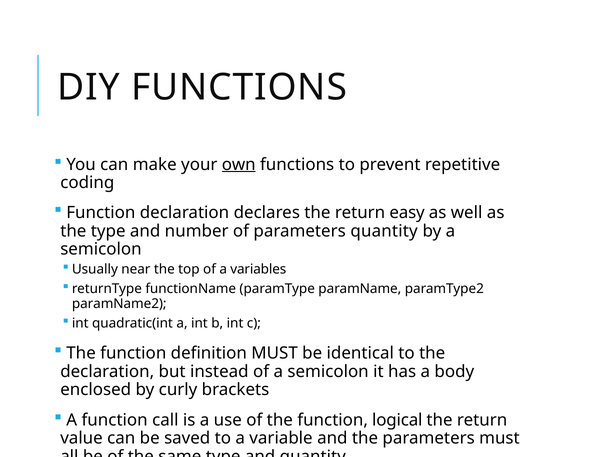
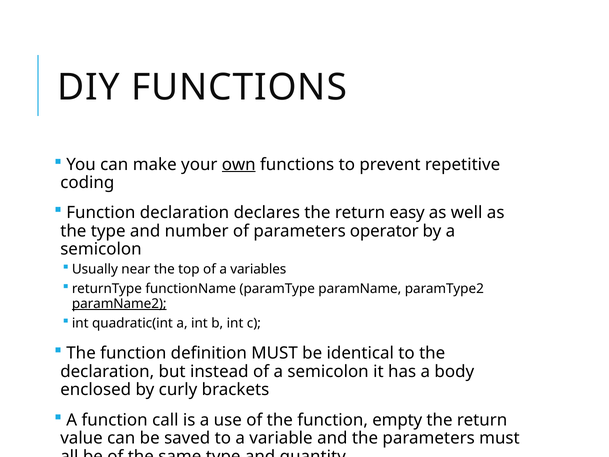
parameters quantity: quantity -> operator (384, 231)
paramName2 underline: none -> present (119, 303)
logical: logical -> empty (397, 420)
